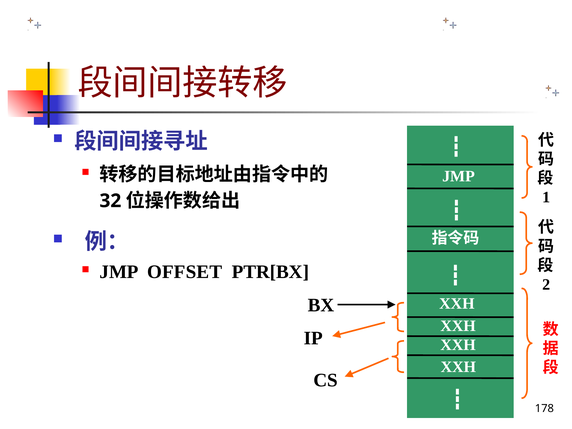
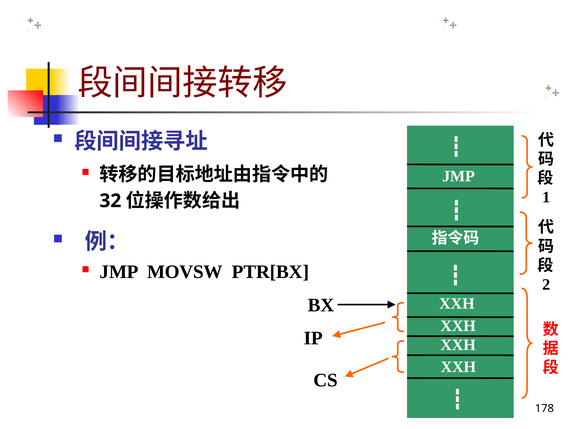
OFFSET: OFFSET -> MOVSW (185, 272)
